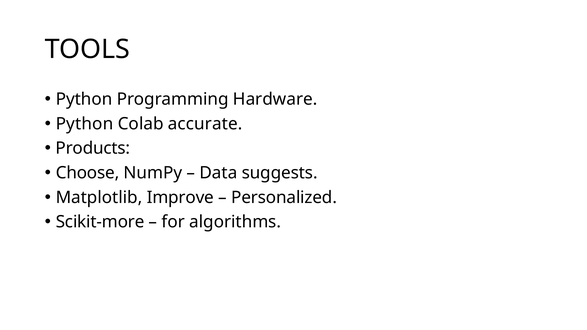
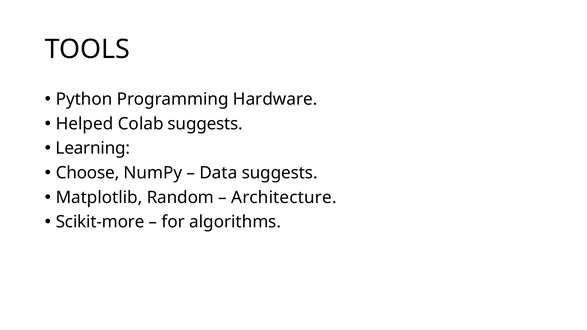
Python: Python -> Helped (85, 124)
Colab accurate: accurate -> suggests (205, 124)
Products: Products -> Learning (93, 148)
Improve: Improve -> Random (180, 198)
Personalized: Personalized -> Architecture (284, 198)
